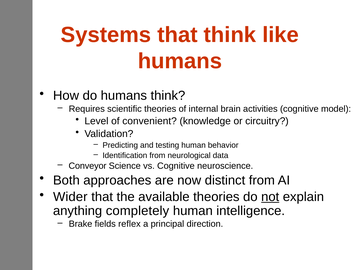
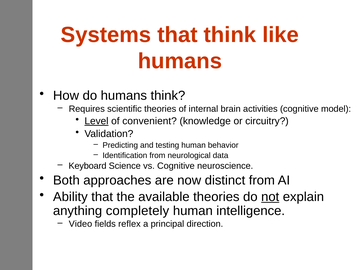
Level underline: none -> present (96, 121)
Conveyor: Conveyor -> Keyboard (88, 166)
Wider: Wider -> Ability (70, 197)
Brake: Brake -> Video (80, 224)
